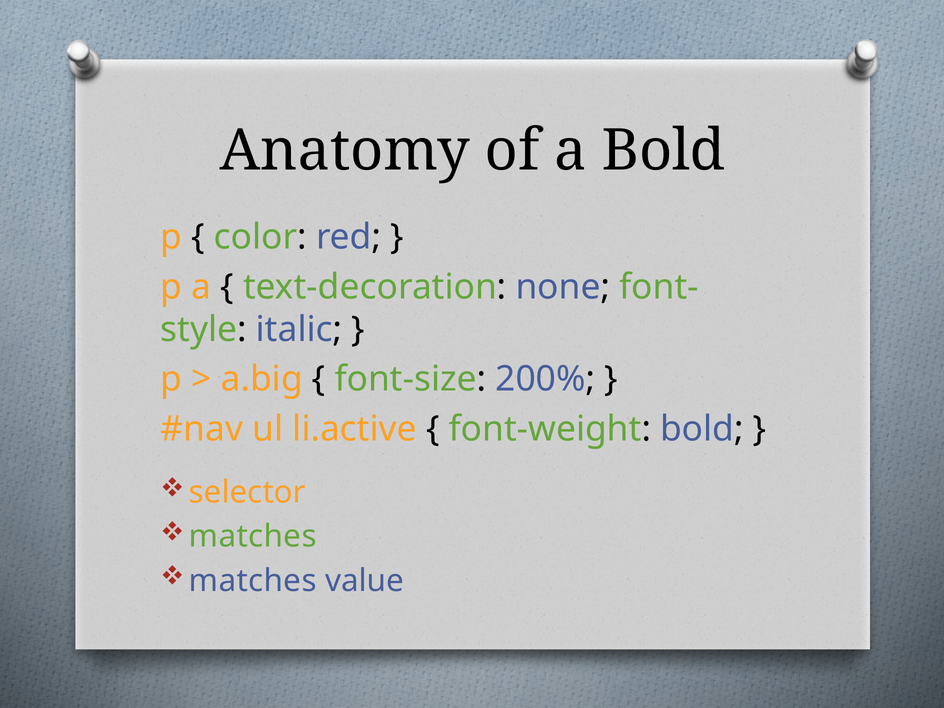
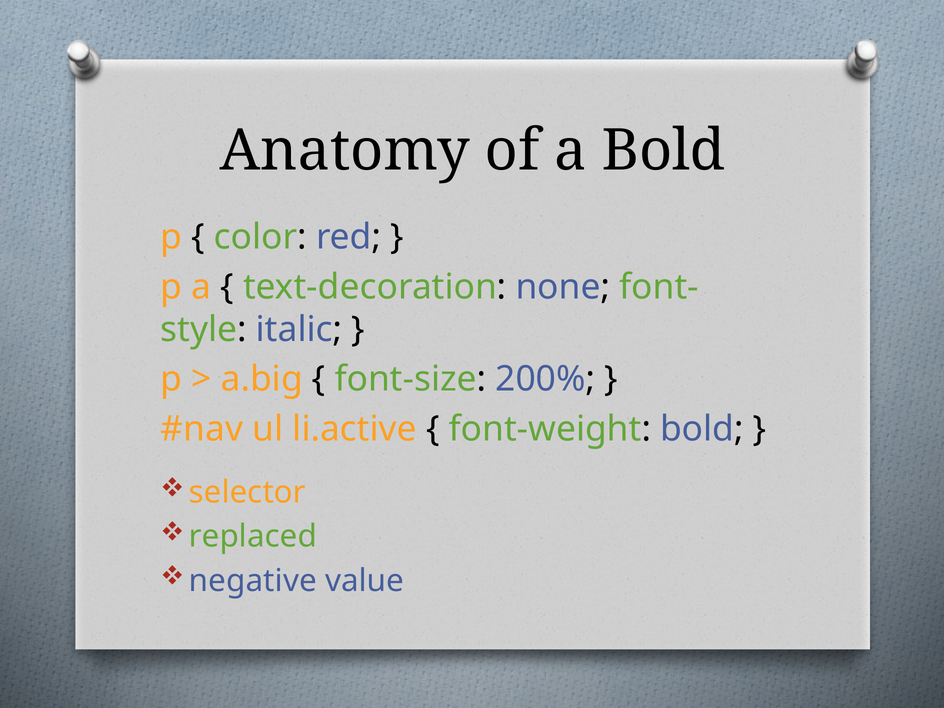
matches: matches -> replaced (253, 537)
matches: matches -> negative (253, 581)
